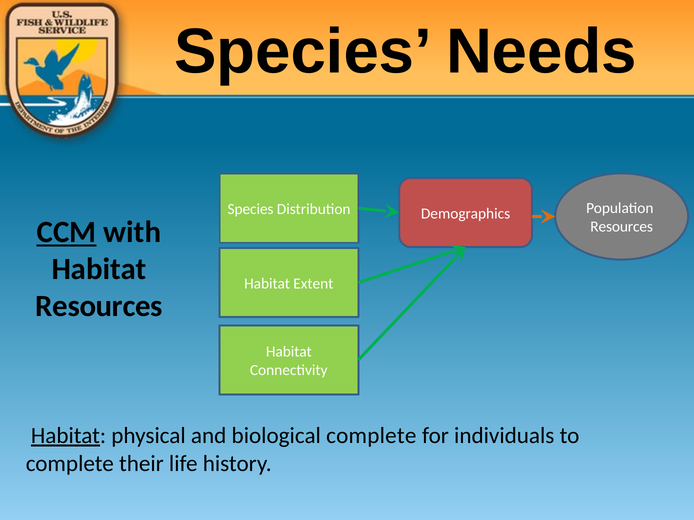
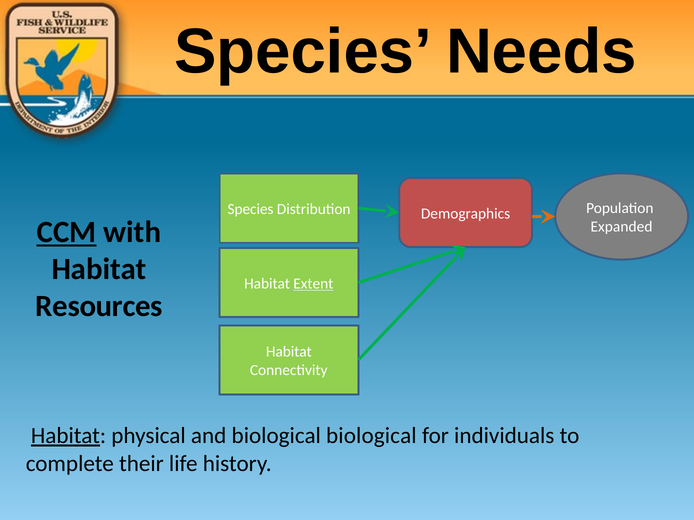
Resources: Resources -> Expanded (622, 227)
Extent underline: none -> present (313, 284)
biological complete: complete -> biological (371, 436)
